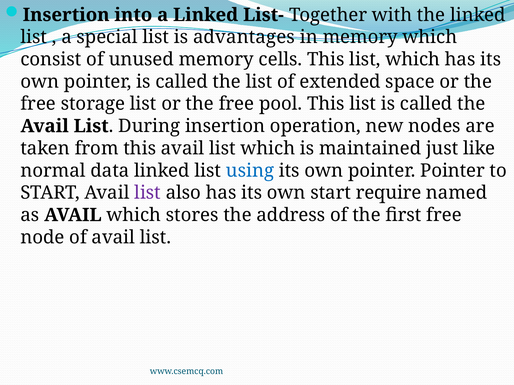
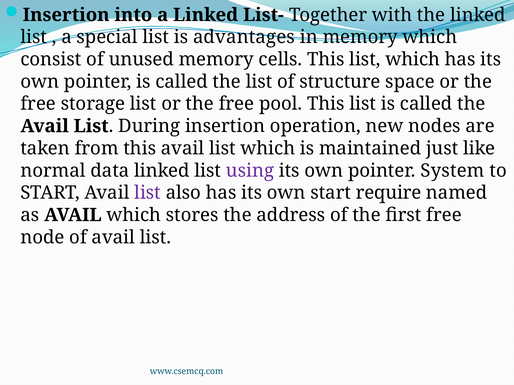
extended: extended -> structure (340, 82)
using colour: blue -> purple (250, 171)
pointer Pointer: Pointer -> System (452, 171)
